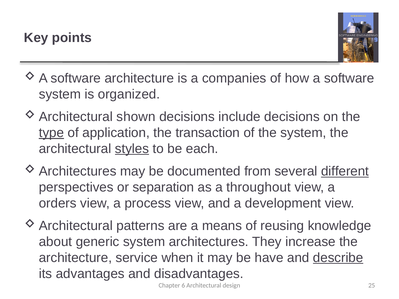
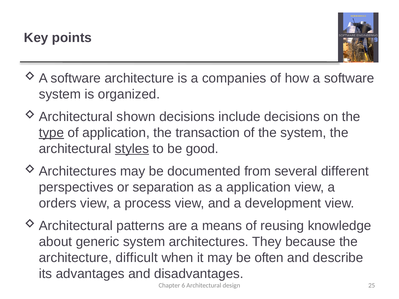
each: each -> good (202, 149)
different underline: present -> none (345, 171)
a throughout: throughout -> application (259, 187)
increase: increase -> because (310, 242)
service: service -> difficult (137, 258)
have: have -> often (269, 258)
describe underline: present -> none (338, 258)
